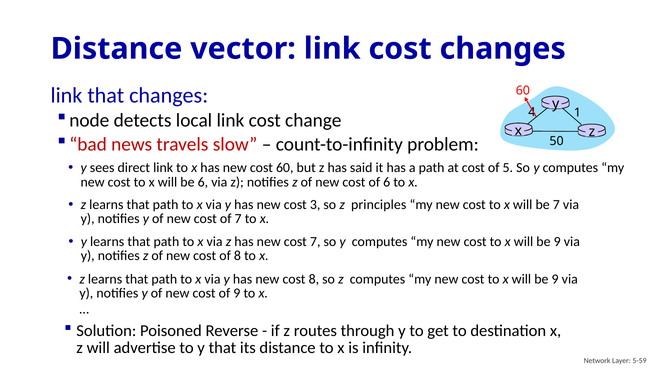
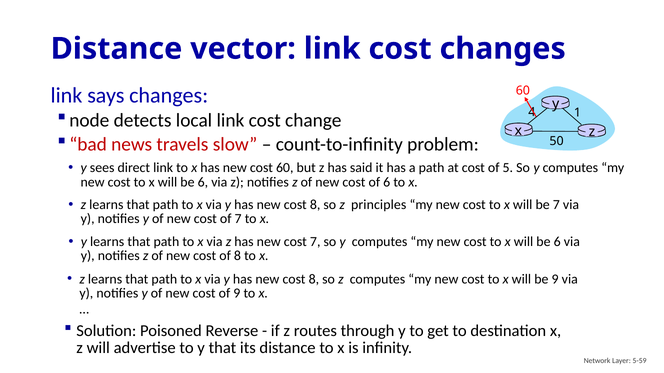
link that: that -> says (106, 96)
3: 3 -> 8 (315, 205)
9: 9 -> 6 (557, 242)
